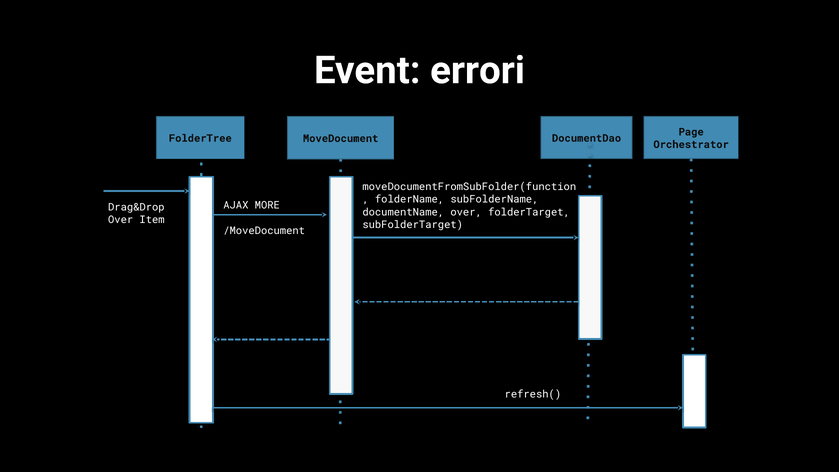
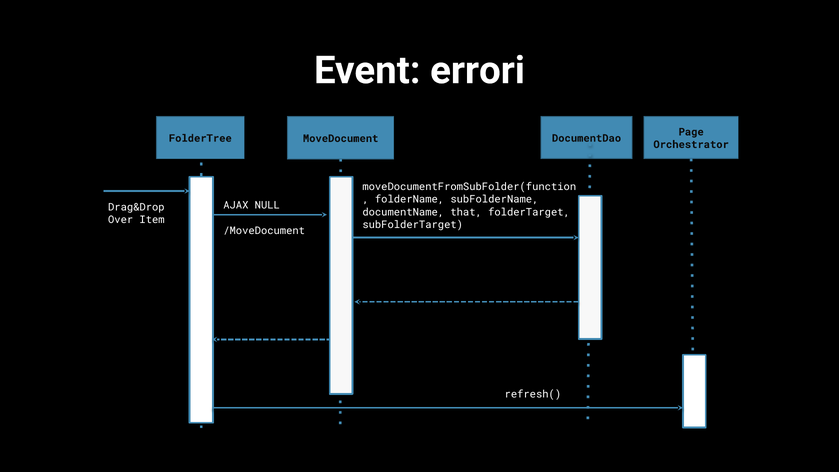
MORE: MORE -> NULL (267, 205)
documentName over: over -> that (466, 212)
